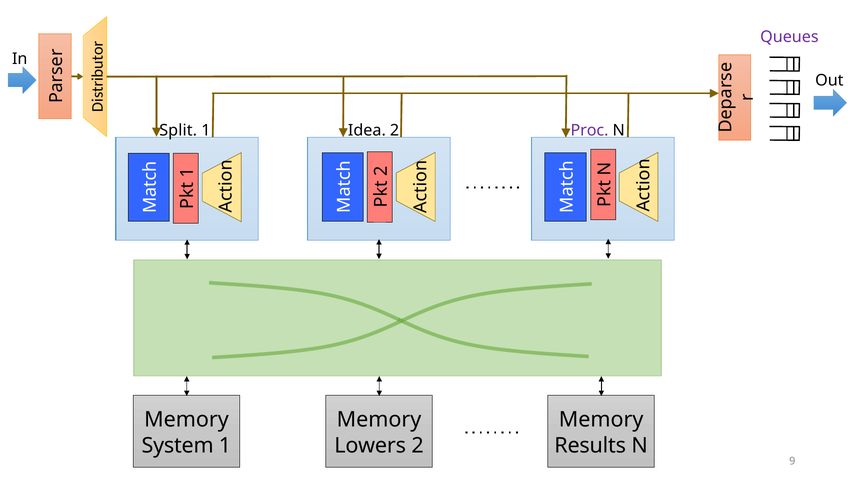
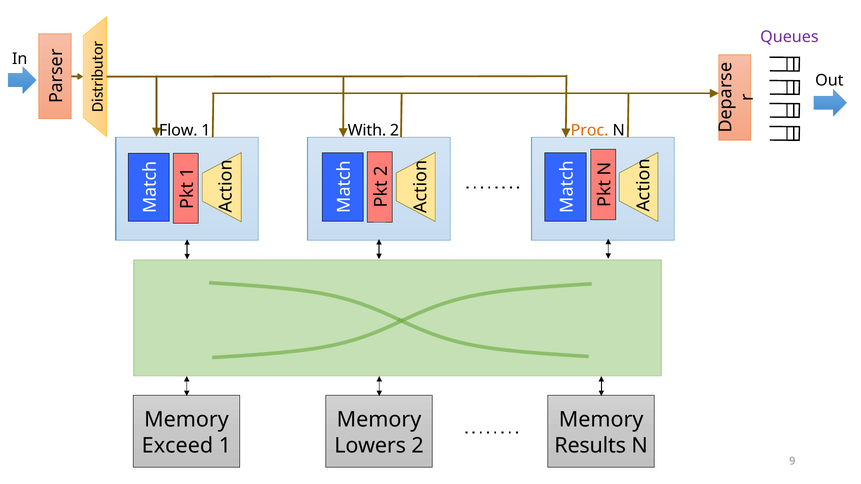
Split: Split -> Flow (178, 130)
Idea: Idea -> With (367, 130)
Proc colour: purple -> orange (590, 130)
System: System -> Exceed (177, 446)
